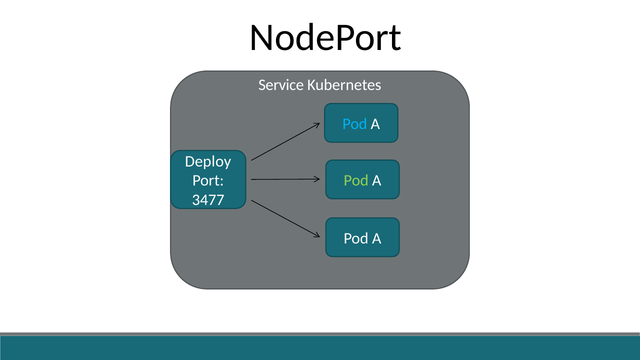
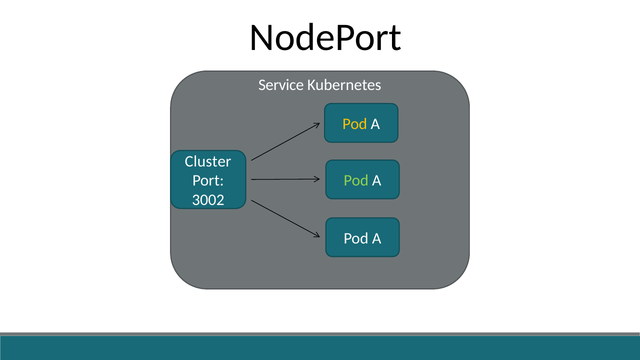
Pod colour: light blue -> yellow (355, 124)
Deploy: Deploy -> Cluster (208, 161)
3477: 3477 -> 3002 (208, 200)
